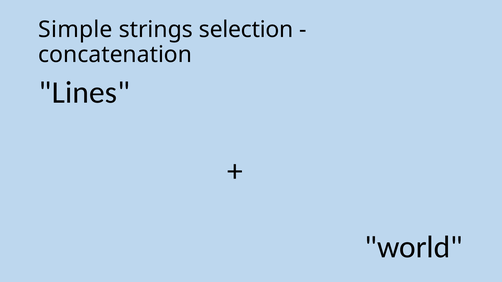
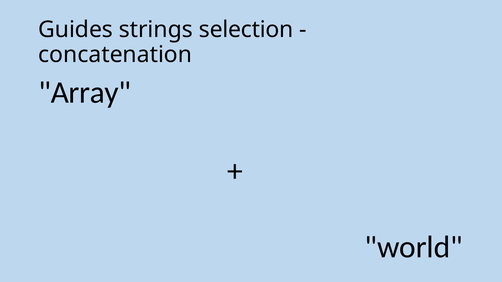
Simple: Simple -> Guides (76, 30)
Lines: Lines -> Array (85, 92)
